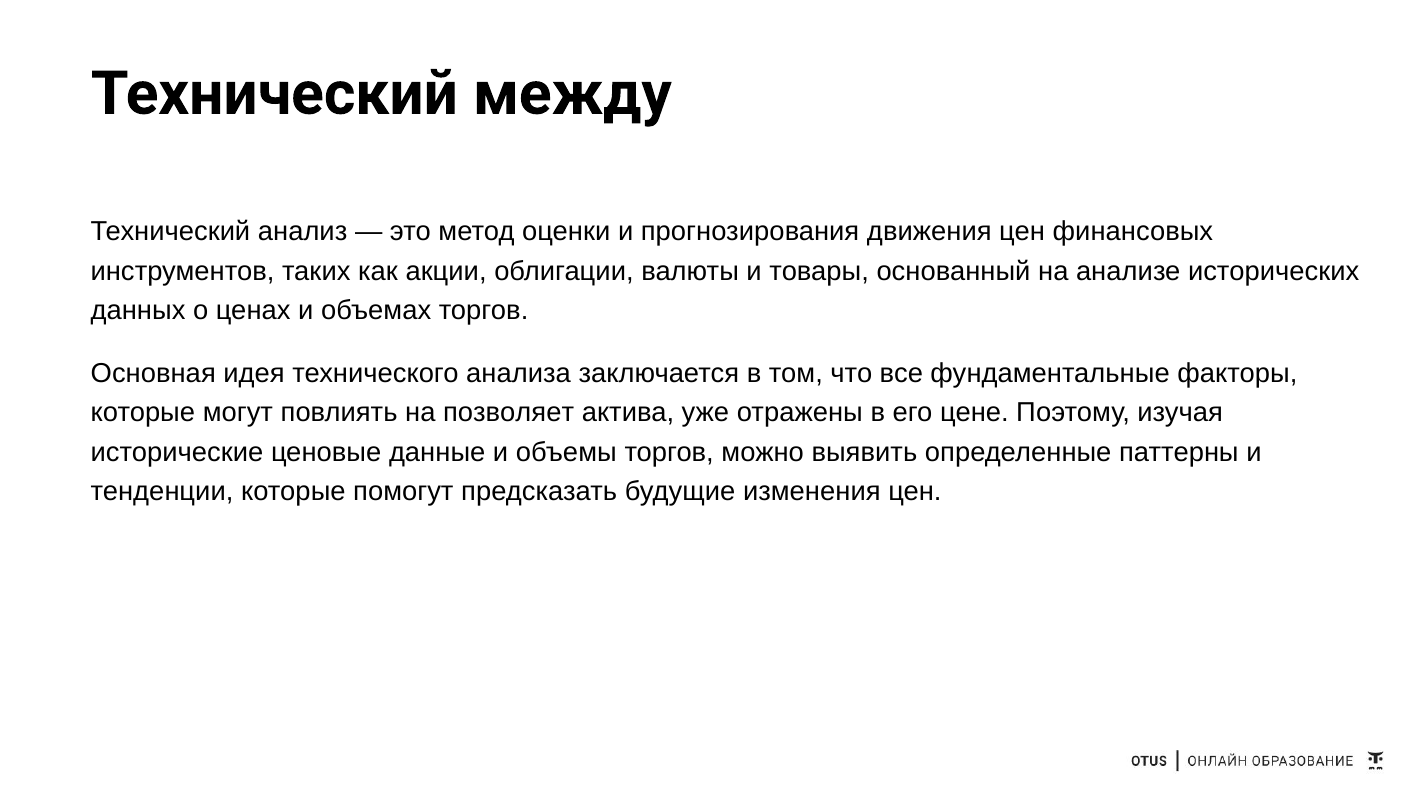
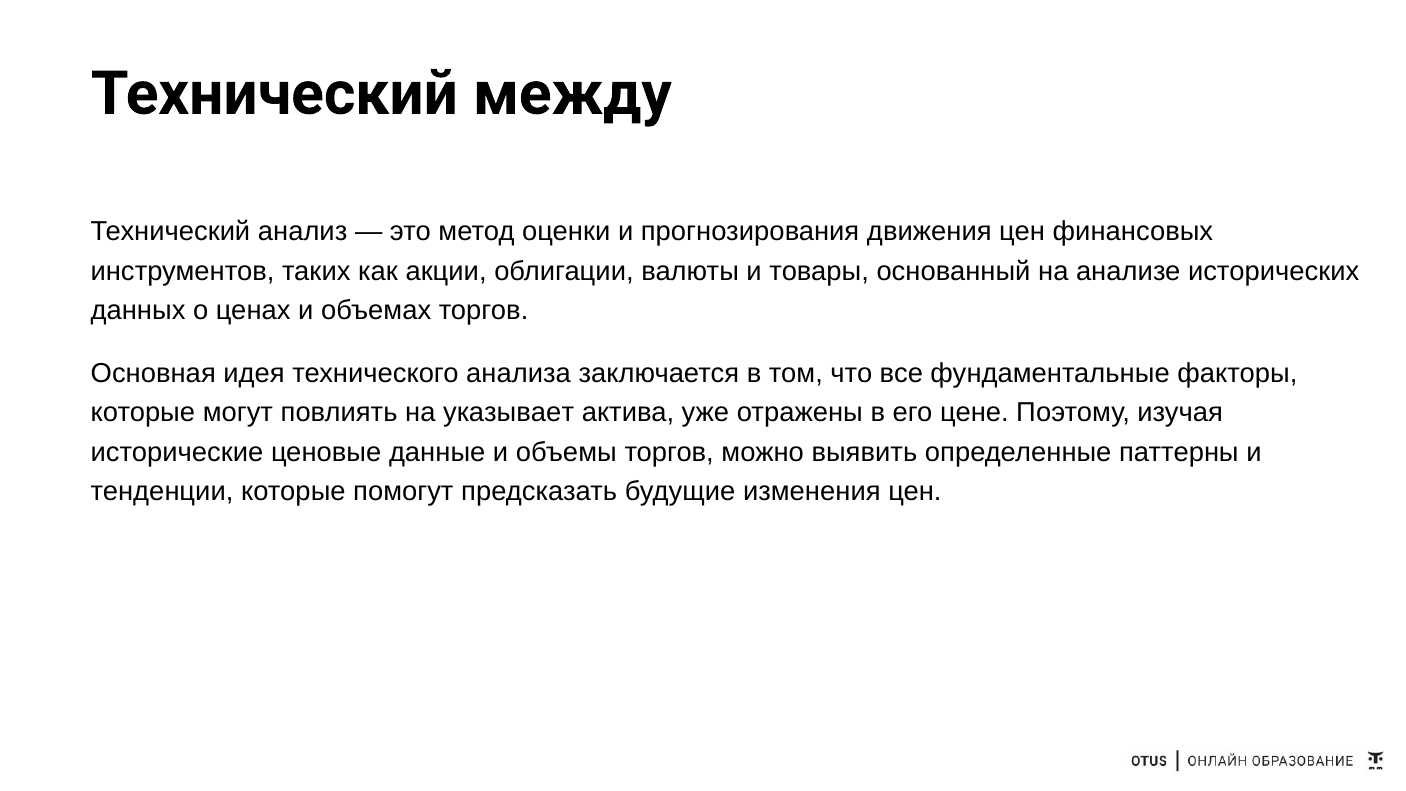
позволяет: позволяет -> указывает (509, 413)
